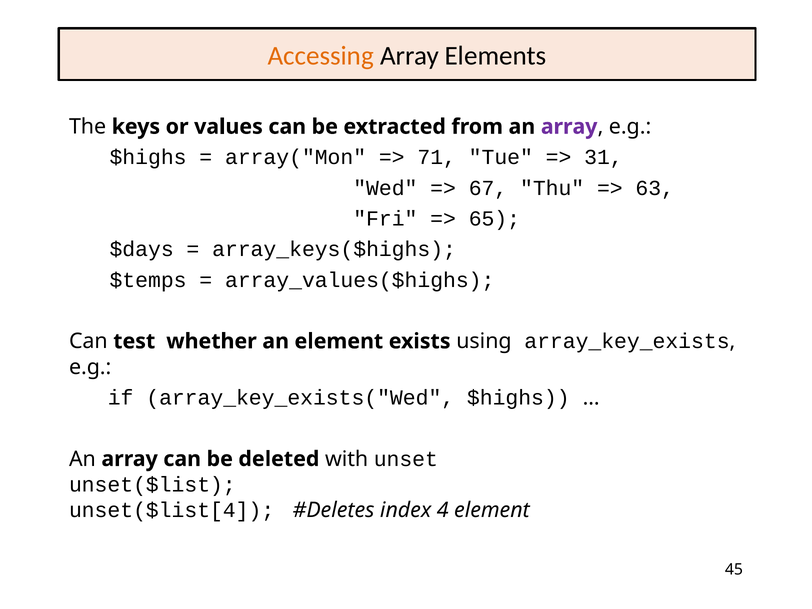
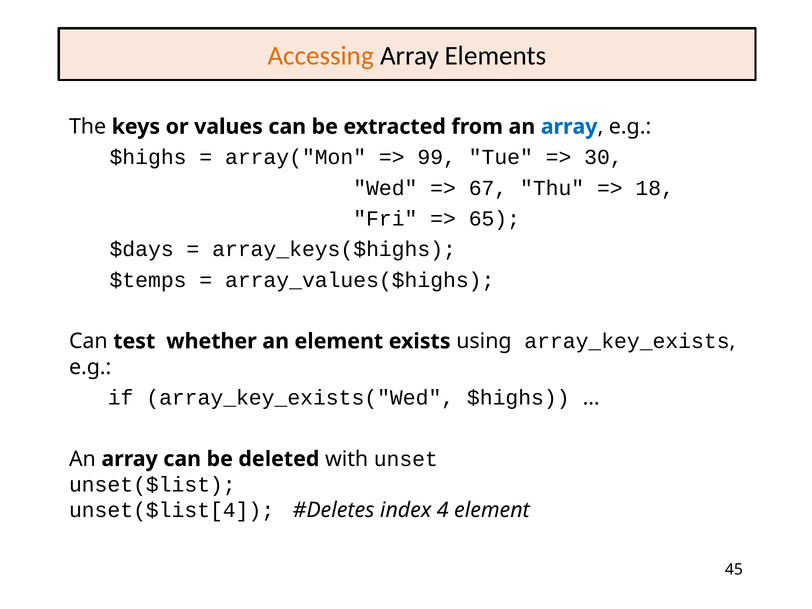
array colour: purple -> blue (569, 127)
71: 71 -> 99 (437, 157)
31: 31 -> 30 (603, 157)
63: 63 -> 18 (655, 188)
